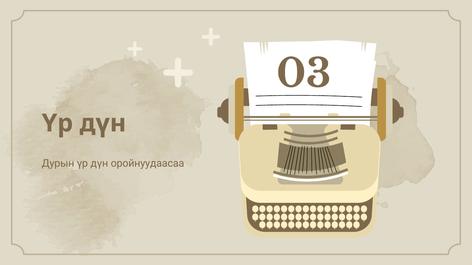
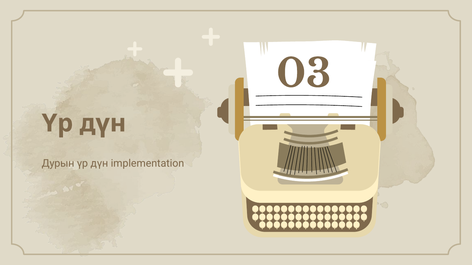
оройнуудаасаа: оройнуудаасаа -> implementation (147, 164)
